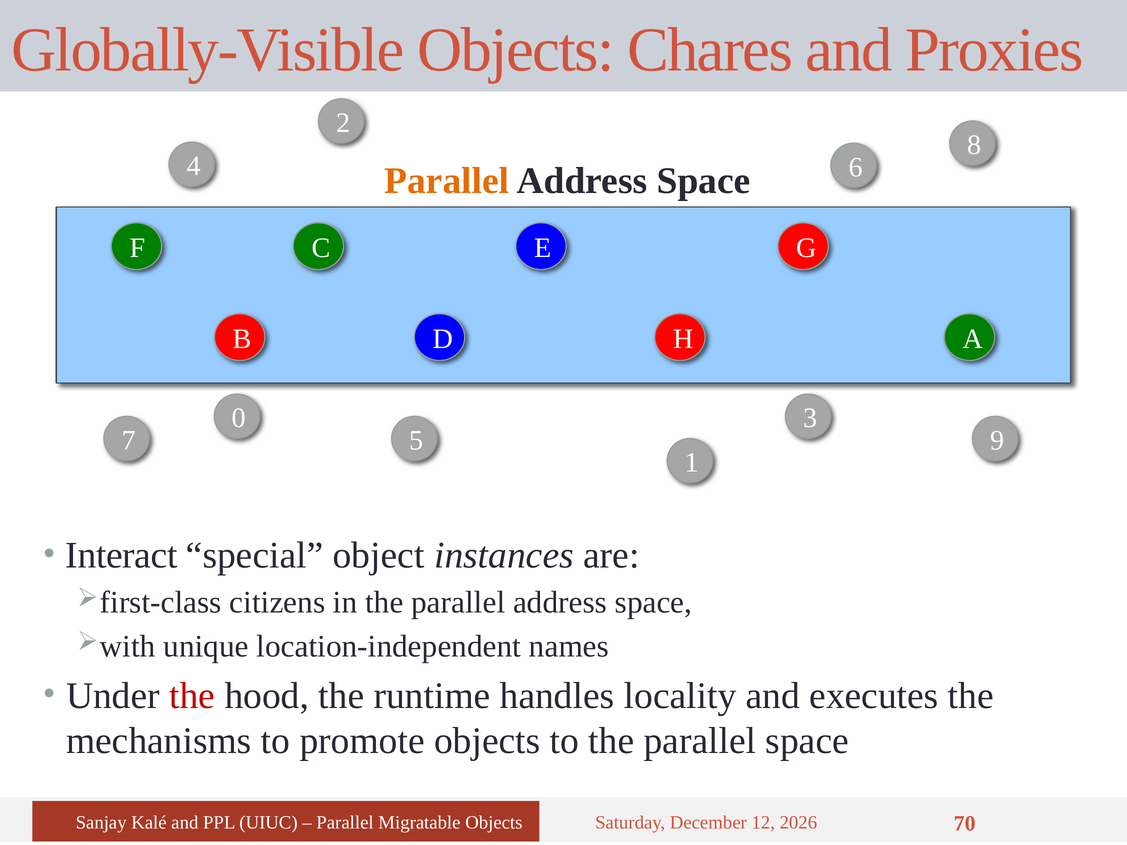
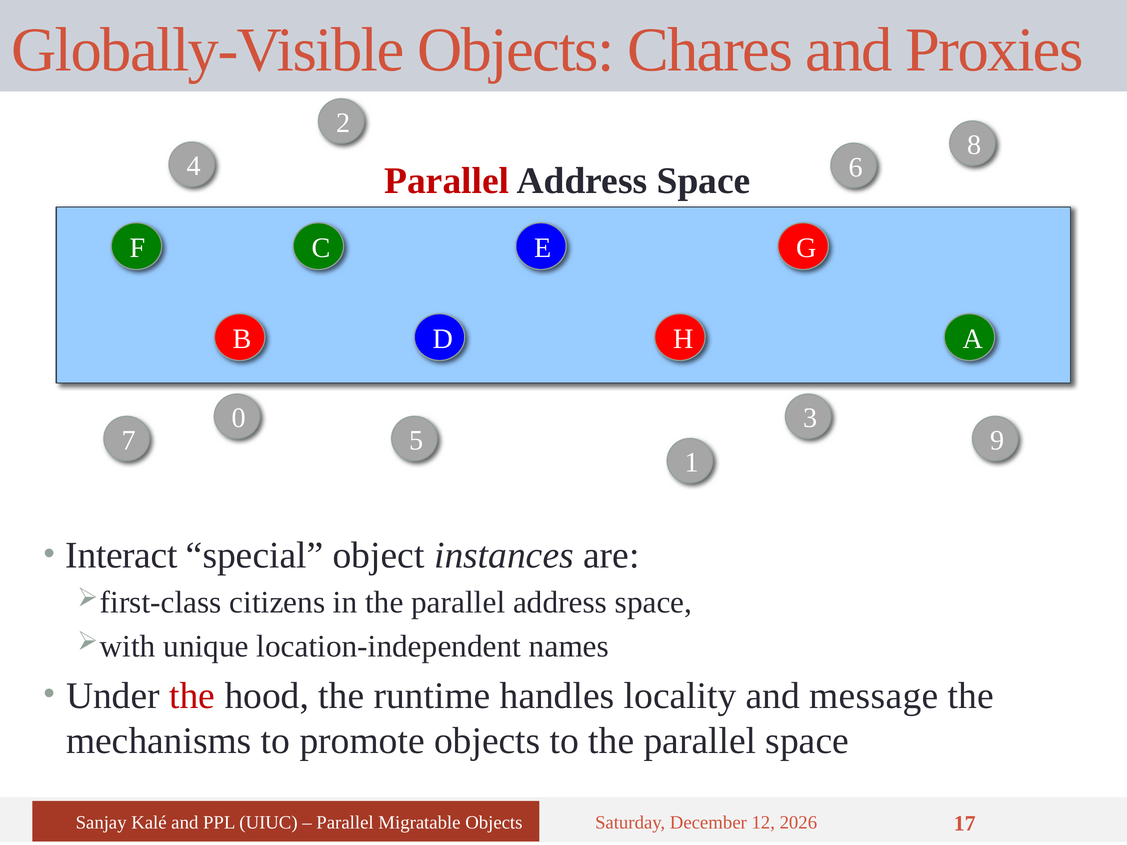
Parallel colour: orange -> red (447, 181)
executes: executes -> message (874, 696)
70: 70 -> 17 (965, 824)
